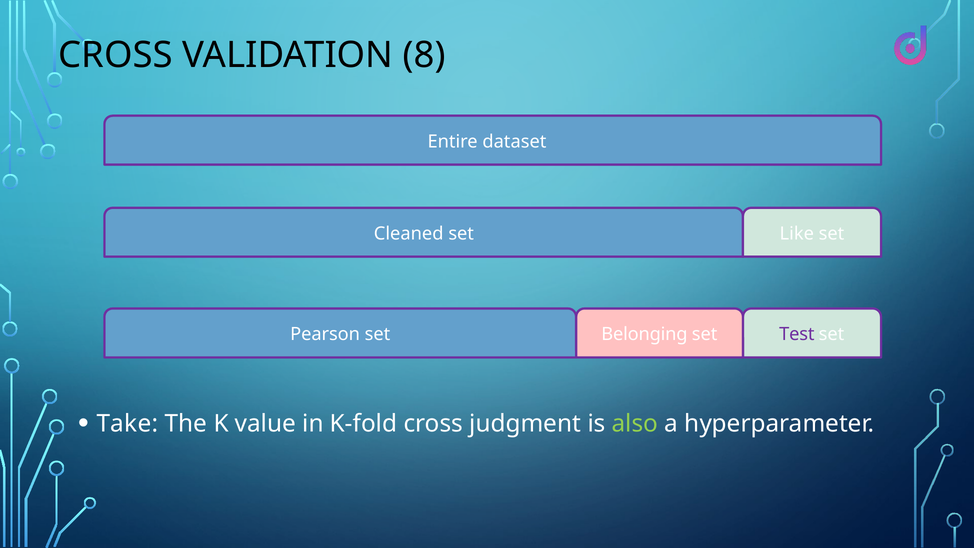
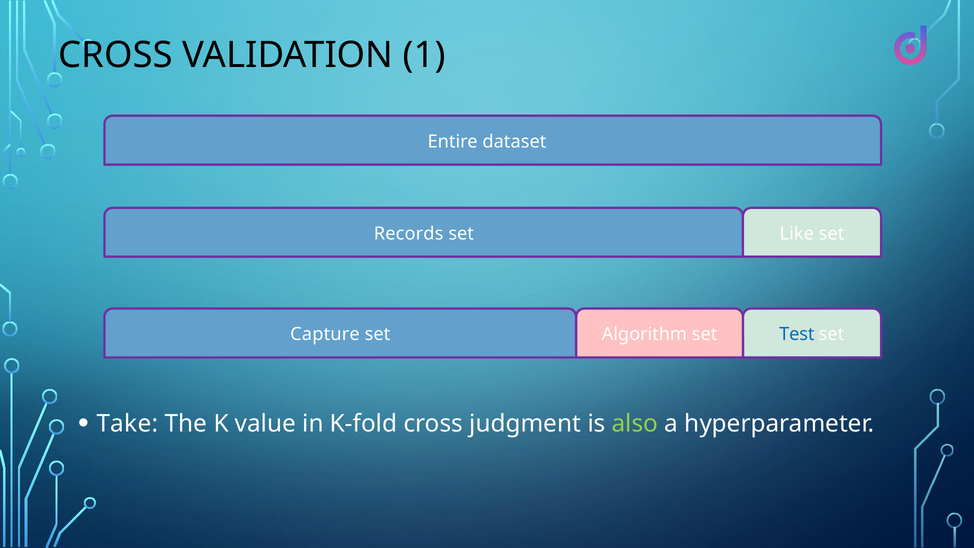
8: 8 -> 1 (424, 55)
Cleaned: Cleaned -> Records (409, 233)
Pearson: Pearson -> Capture (325, 334)
Belonging: Belonging -> Algorithm (644, 334)
Test colour: purple -> blue (797, 334)
